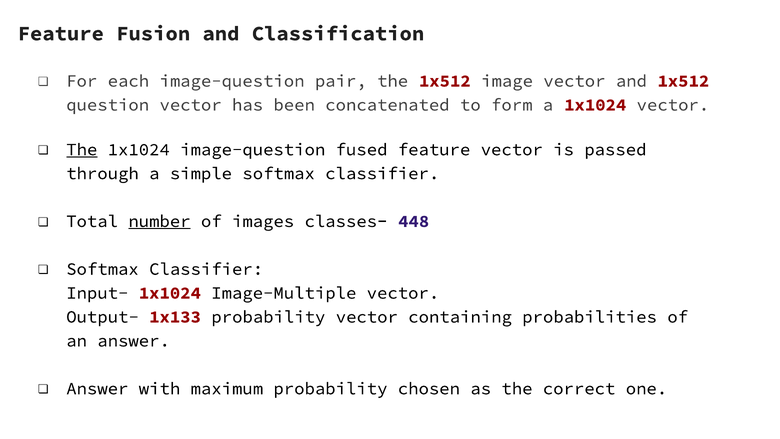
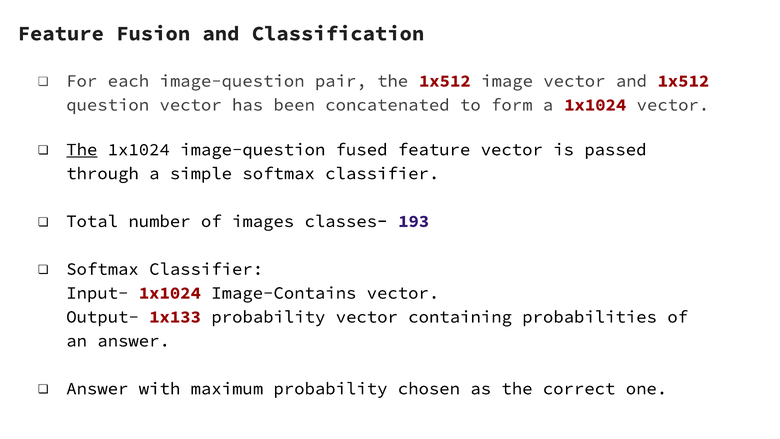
number underline: present -> none (159, 221)
448: 448 -> 193 (414, 221)
Image-Multiple: Image-Multiple -> Image-Contains (284, 293)
